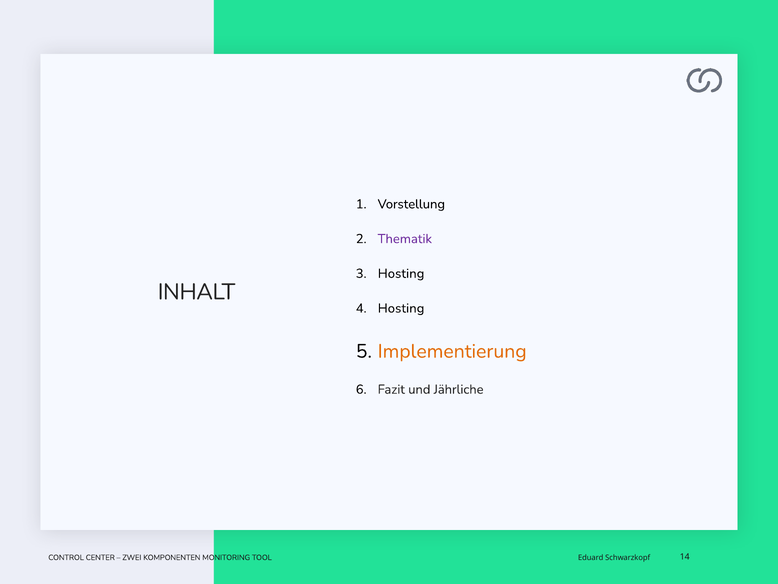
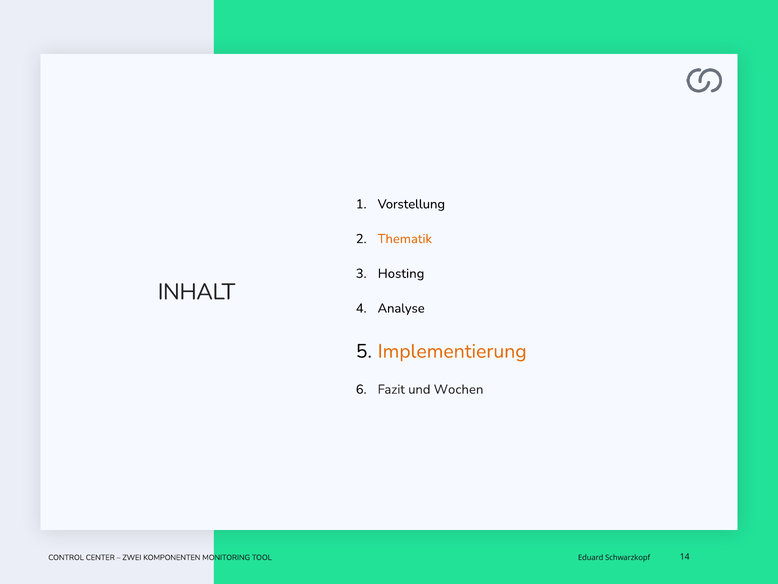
Thematik colour: purple -> orange (405, 239)
Hosting: Hosting -> Analyse (401, 308)
Jährliche: Jährliche -> Wochen (459, 389)
